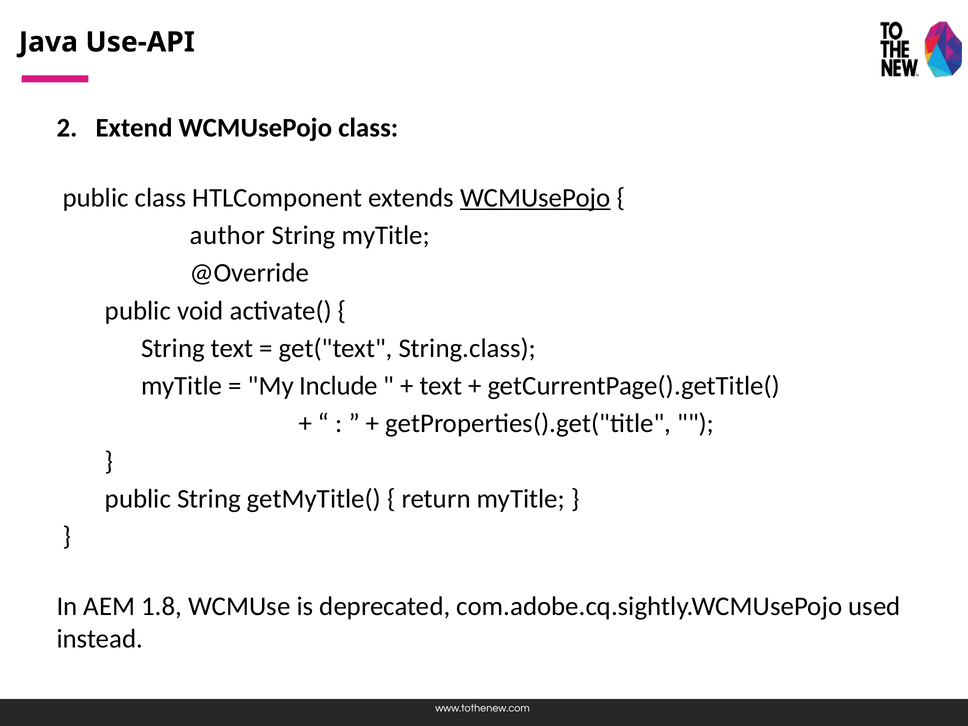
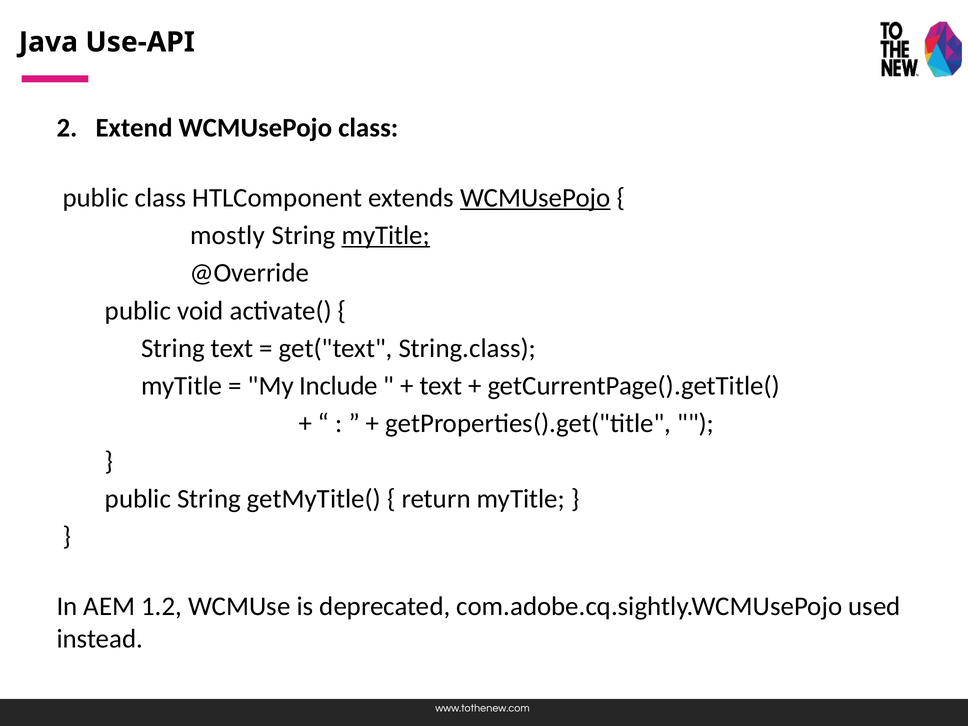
author: author -> mostly (227, 235)
myTitle underline: none -> present (386, 235)
1.8: 1.8 -> 1.2 (162, 606)
